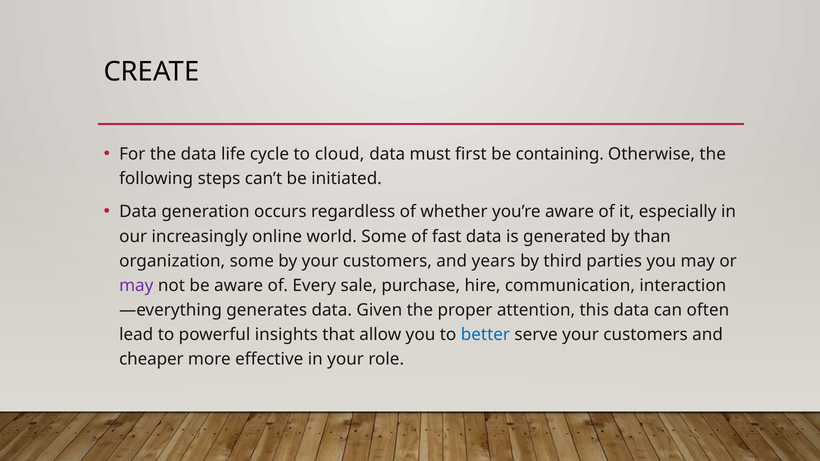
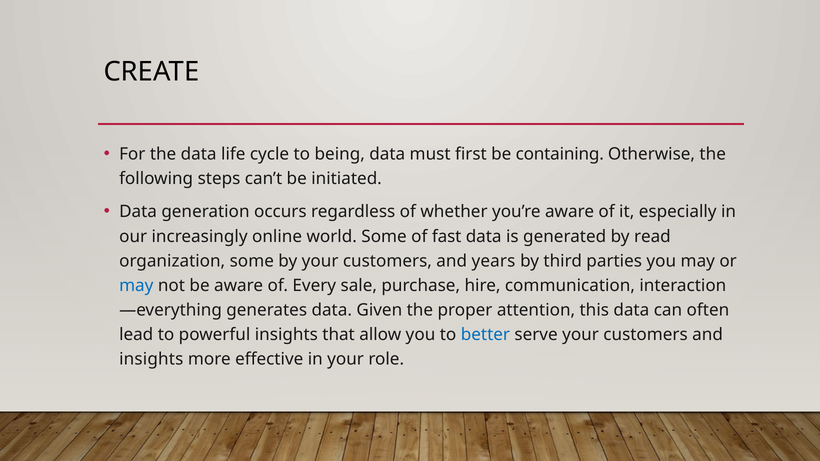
cloud: cloud -> being (340, 154)
than: than -> read (652, 237)
may colour: purple -> blue (136, 286)
cheaper: cheaper -> insights (151, 360)
